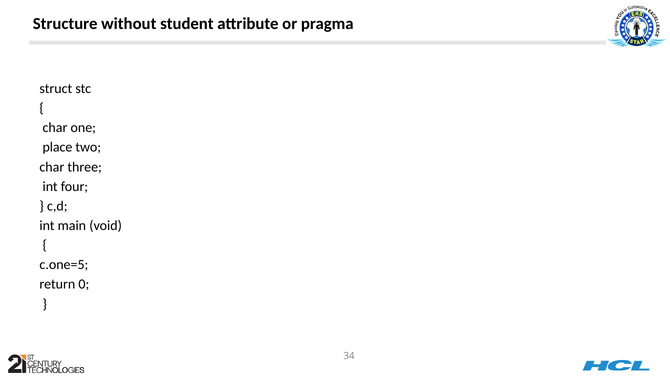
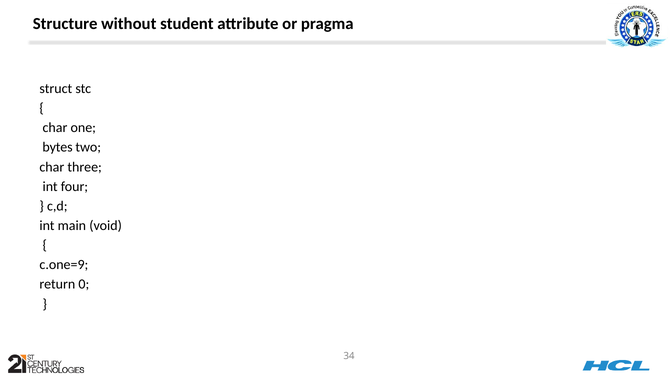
place: place -> bytes (58, 147)
c.one=5: c.one=5 -> c.one=9 (64, 265)
